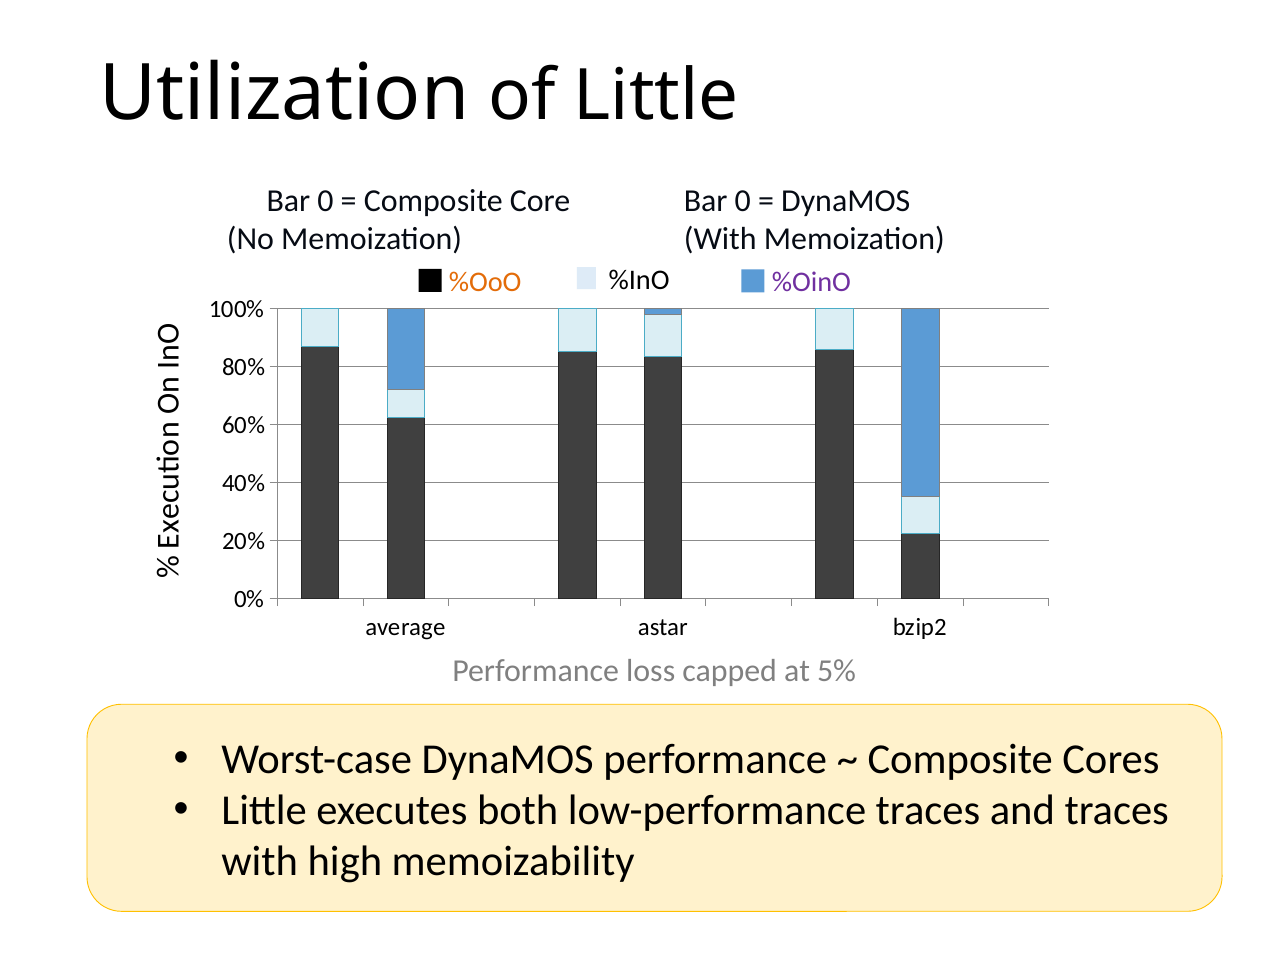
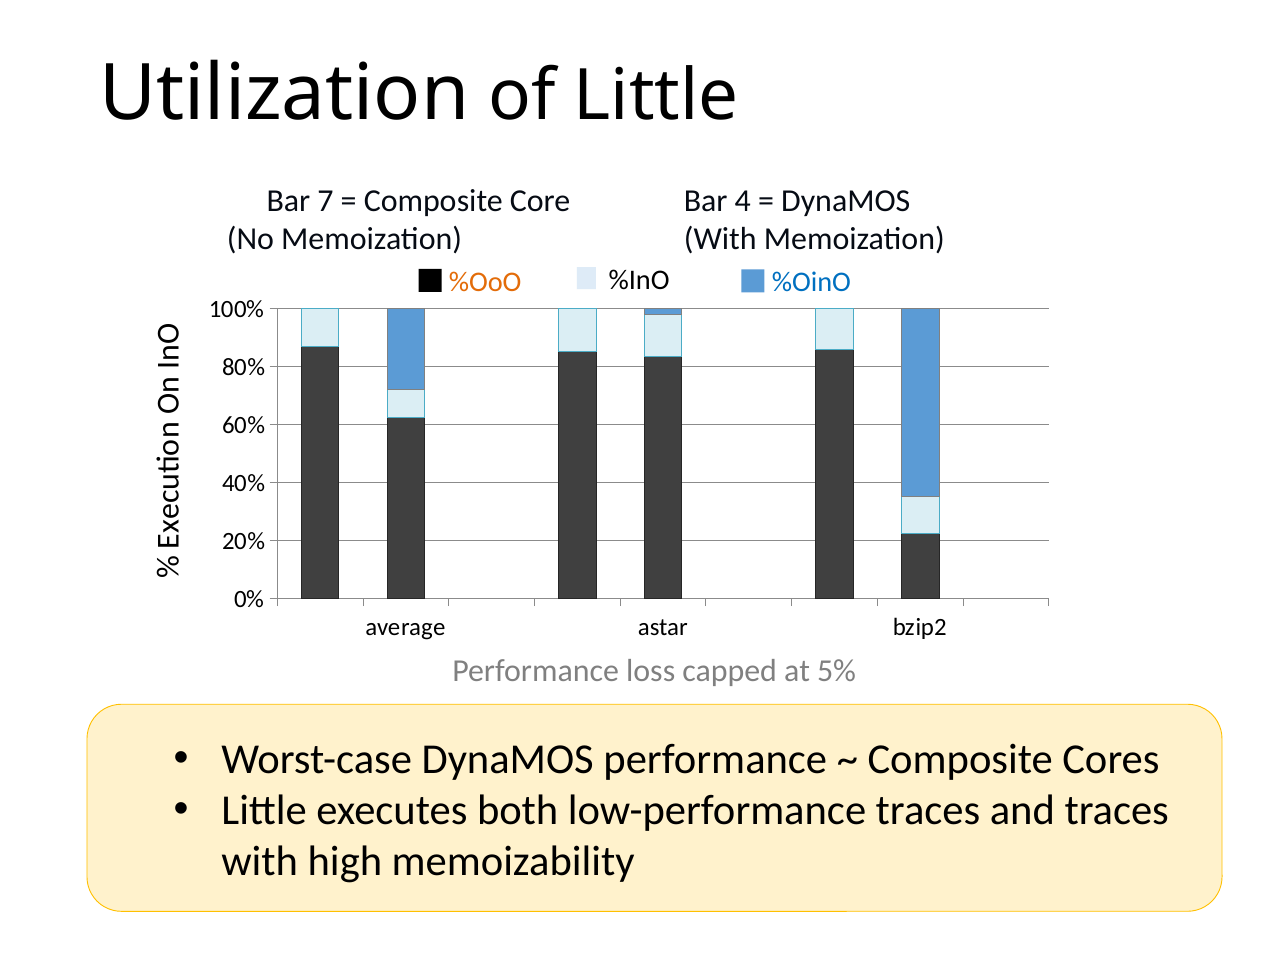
0: 0 -> 4 (743, 200)
0: 0 -> 7 (325, 201)
%OinO colour: purple -> blue (811, 282)
